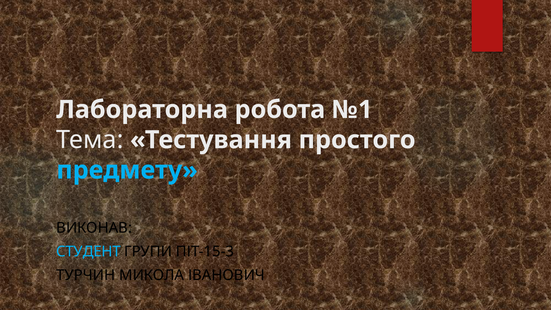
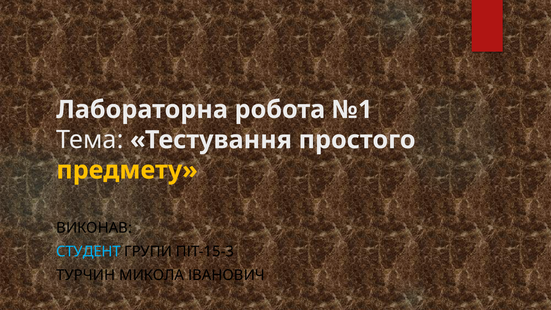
предмету colour: light blue -> yellow (127, 170)
